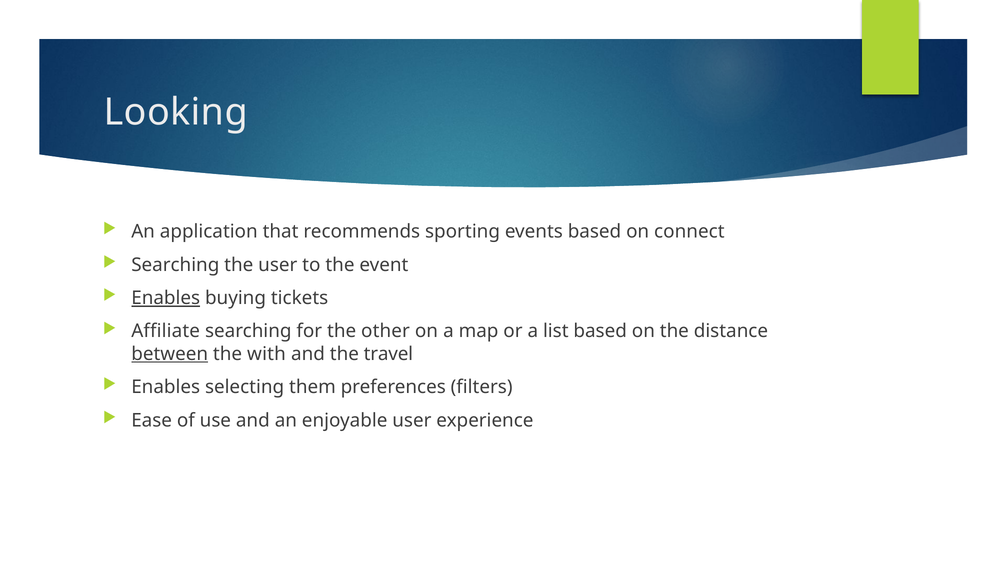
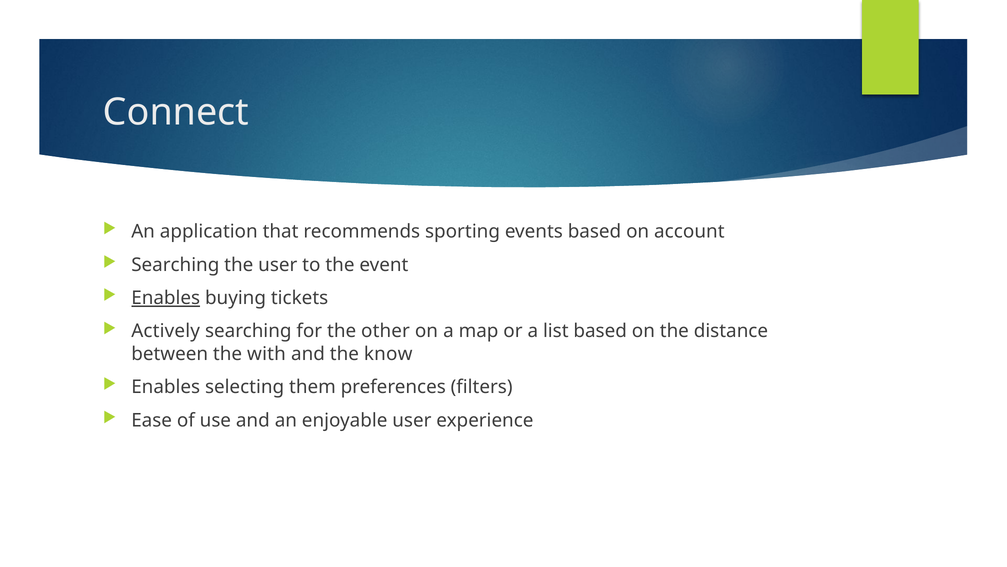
Looking: Looking -> Connect (176, 112)
connect: connect -> account (689, 231)
Affiliate: Affiliate -> Actively (166, 331)
between underline: present -> none (170, 354)
travel: travel -> know (388, 354)
